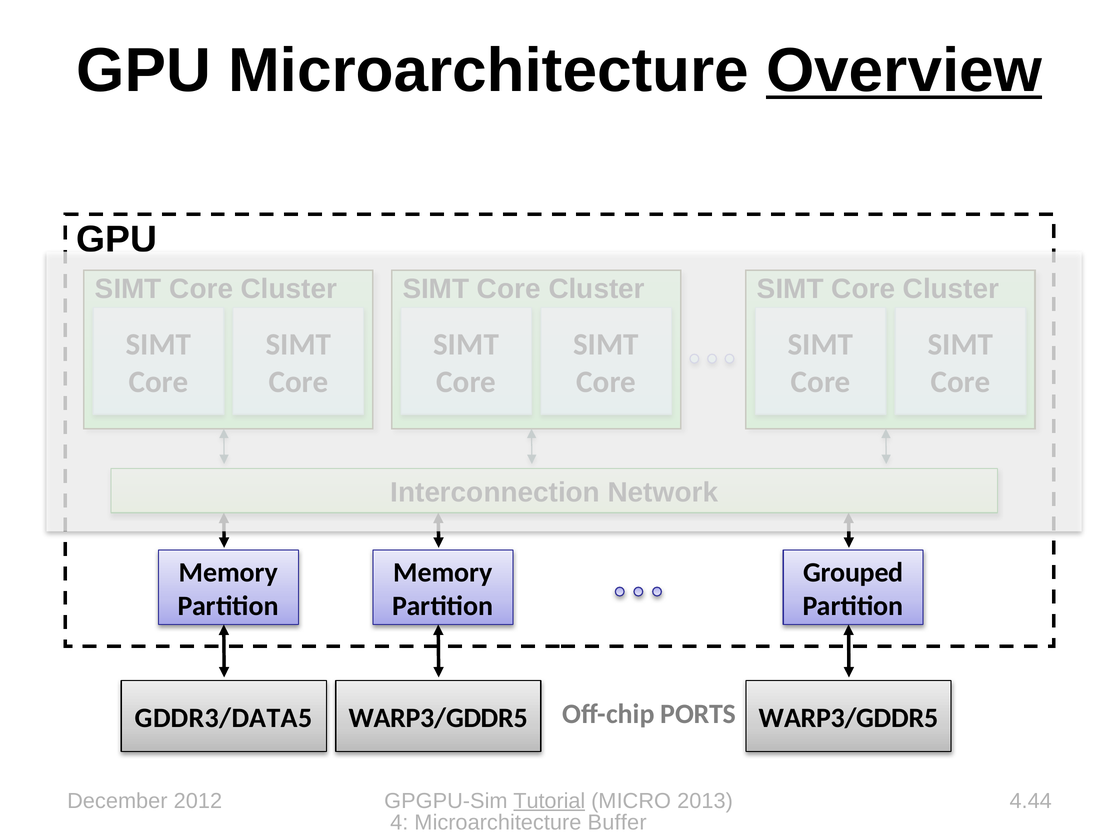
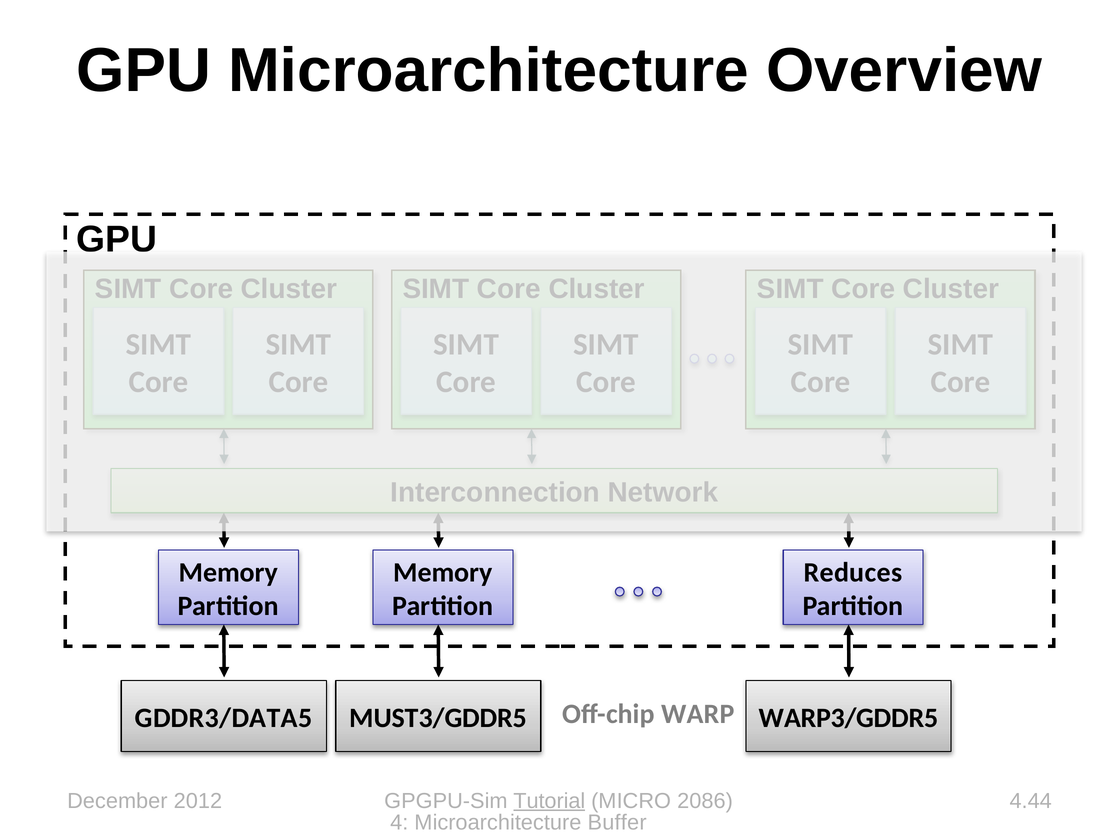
Overview underline: present -> none (904, 71)
Grouped: Grouped -> Reduces (853, 573)
WARP3/GDDR5: WARP3/GDDR5 -> MUST3/GDDR5 (438, 718)
PORTS: PORTS -> WARP (698, 714)
2013: 2013 -> 2086 (705, 801)
